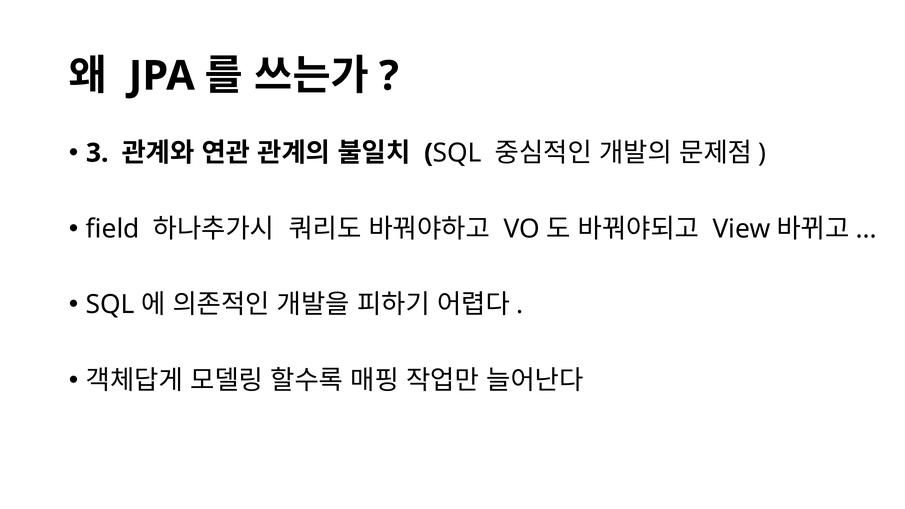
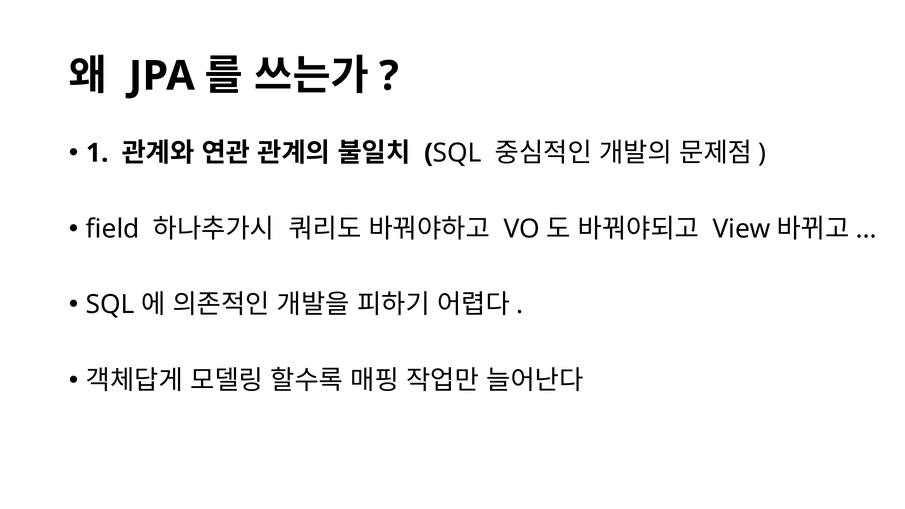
3: 3 -> 1 (97, 153)
